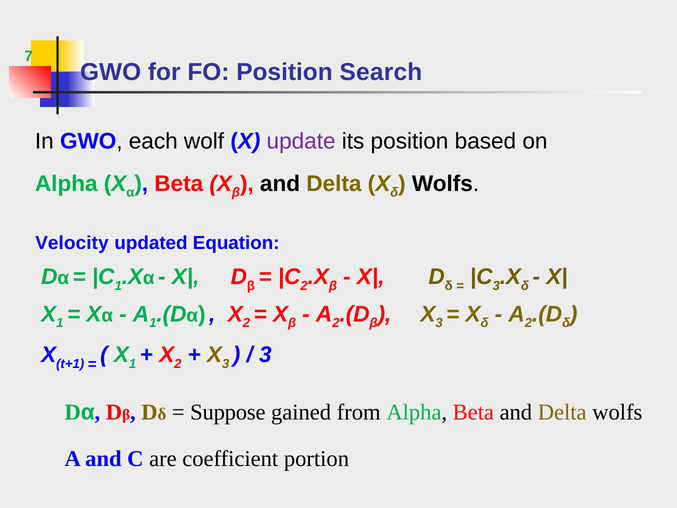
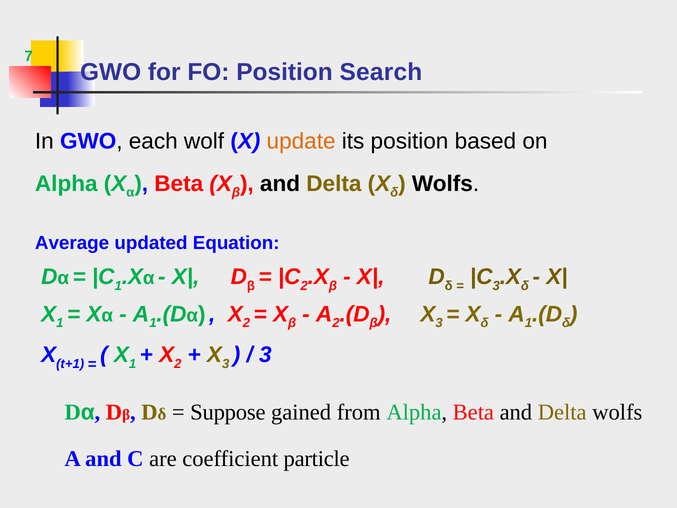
update colour: purple -> orange (301, 141)
Velocity: Velocity -> Average (72, 243)
2: 2 -> 1 (528, 323)
portion: portion -> particle (317, 458)
